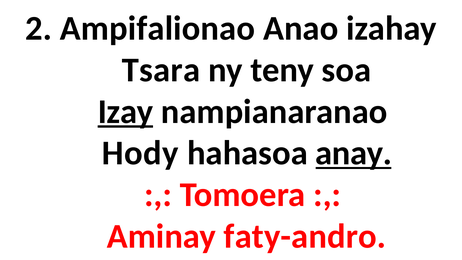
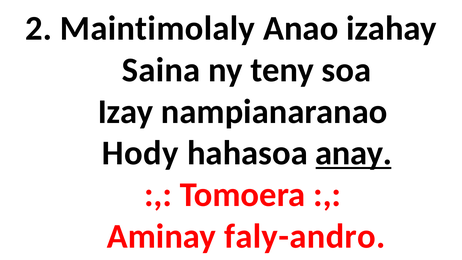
Ampifalionao: Ampifalionao -> Maintimolaly (157, 28)
Tsara: Tsara -> Saina (161, 70)
Izay underline: present -> none (126, 112)
faty-andro: faty-andro -> faly-andro (305, 236)
